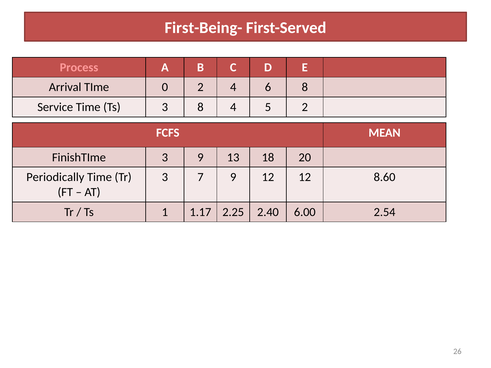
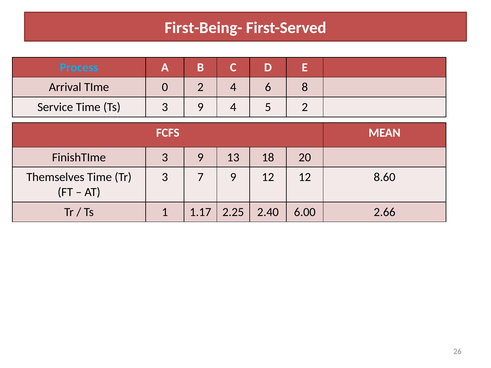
Process colour: pink -> light blue (79, 67)
Ts 3 8: 8 -> 9 (200, 107)
Periodically: Periodically -> Themselves (55, 177)
2.54: 2.54 -> 2.66 (385, 212)
